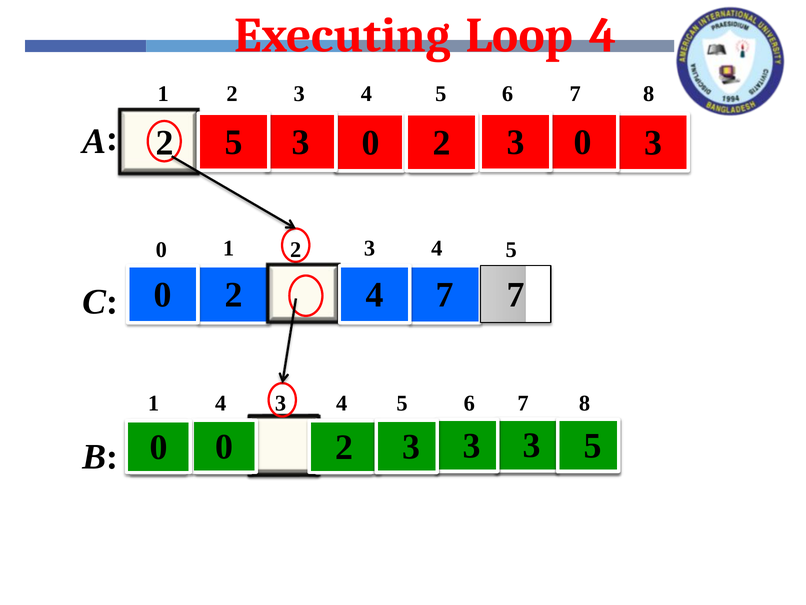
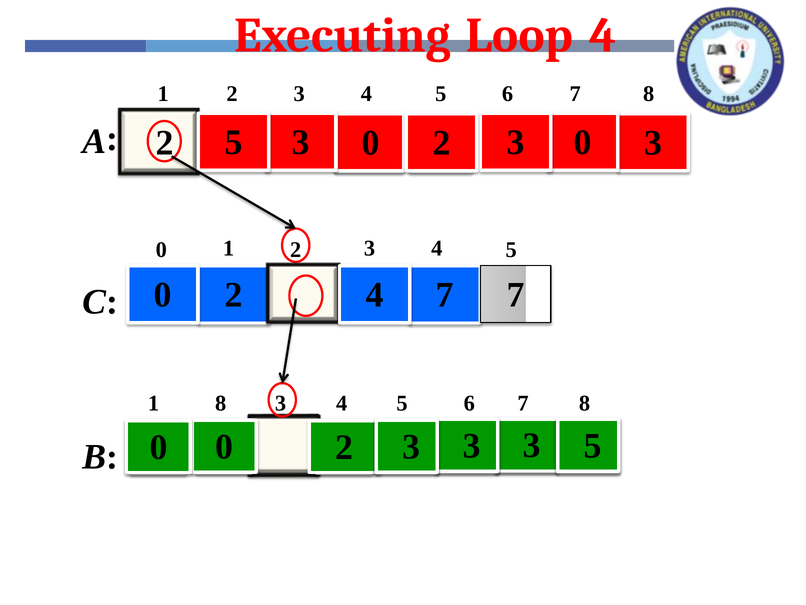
1 4: 4 -> 8 (221, 403)
